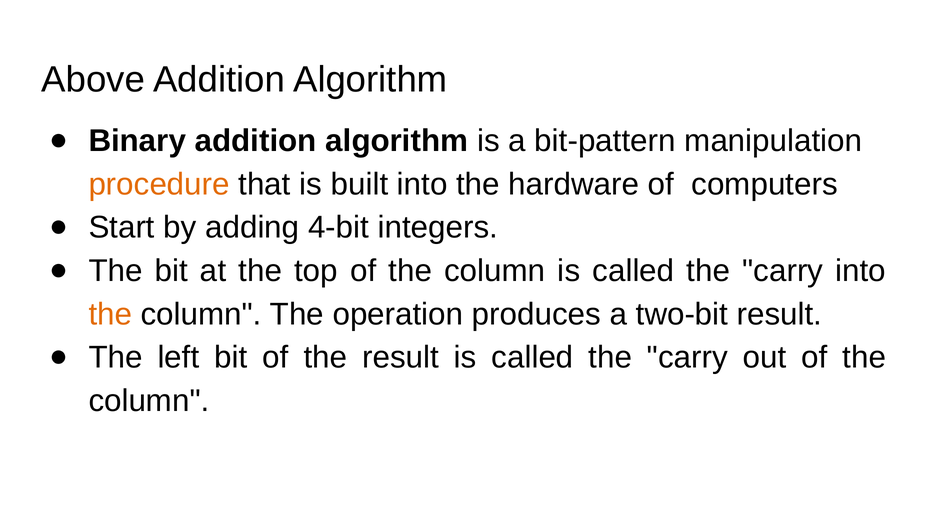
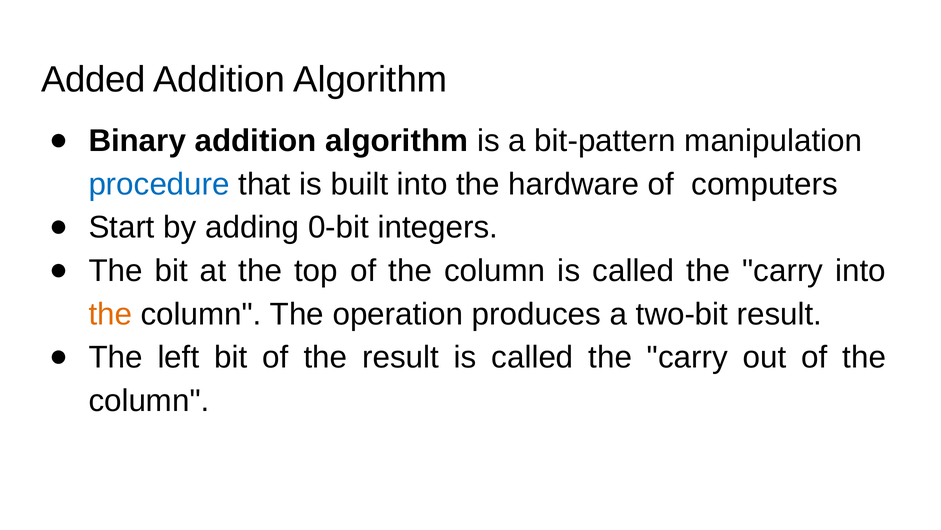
Above: Above -> Added (93, 80)
procedure colour: orange -> blue (159, 184)
4-bit: 4-bit -> 0-bit (339, 227)
